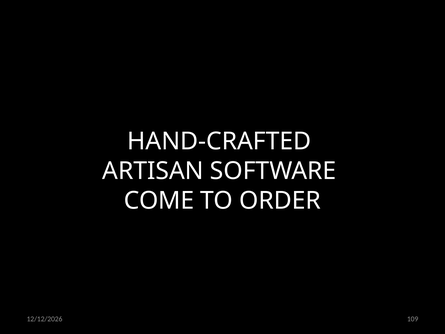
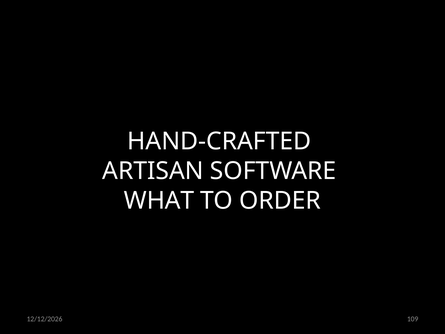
COME: COME -> WHAT (159, 201)
